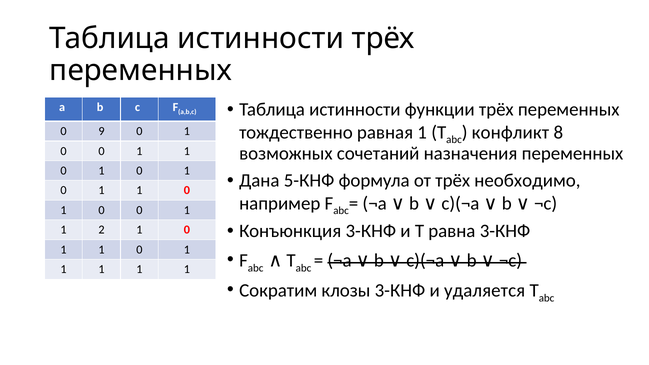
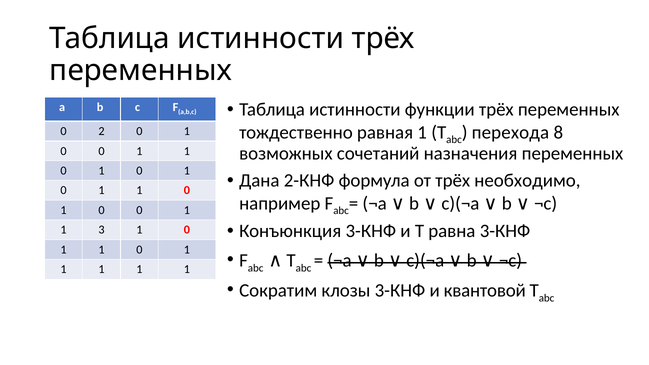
конфликт: конфликт -> перехода (510, 132)
9: 9 -> 2 (101, 131)
5-КНФ: 5-КНФ -> 2-КНФ (309, 181)
2: 2 -> 3 (101, 230)
удаляется: удаляется -> квантовой (485, 291)
